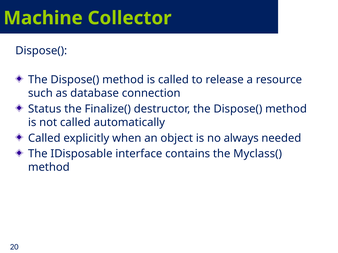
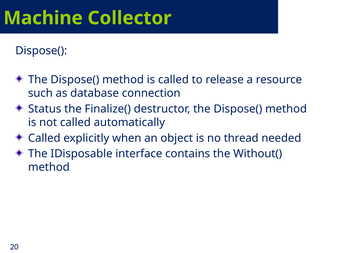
always: always -> thread (241, 138)
Myclass(: Myclass( -> Without( (258, 154)
